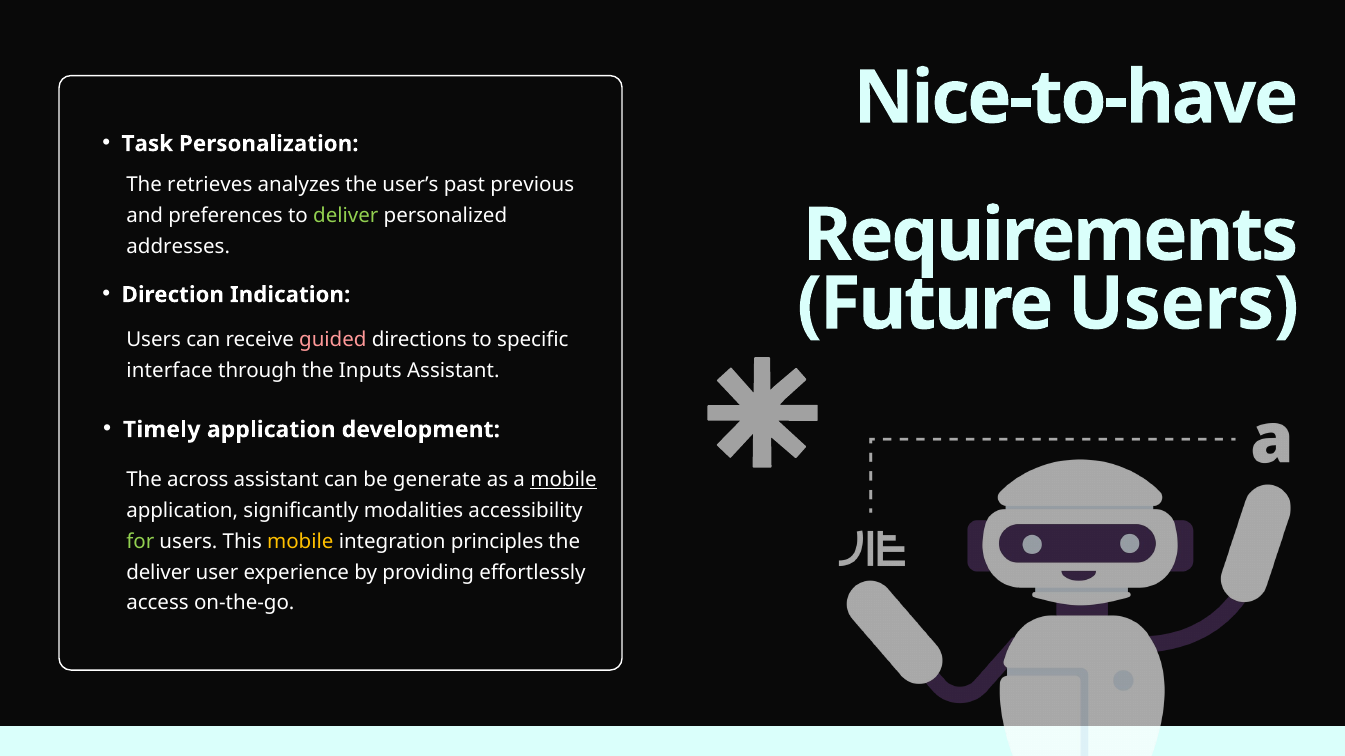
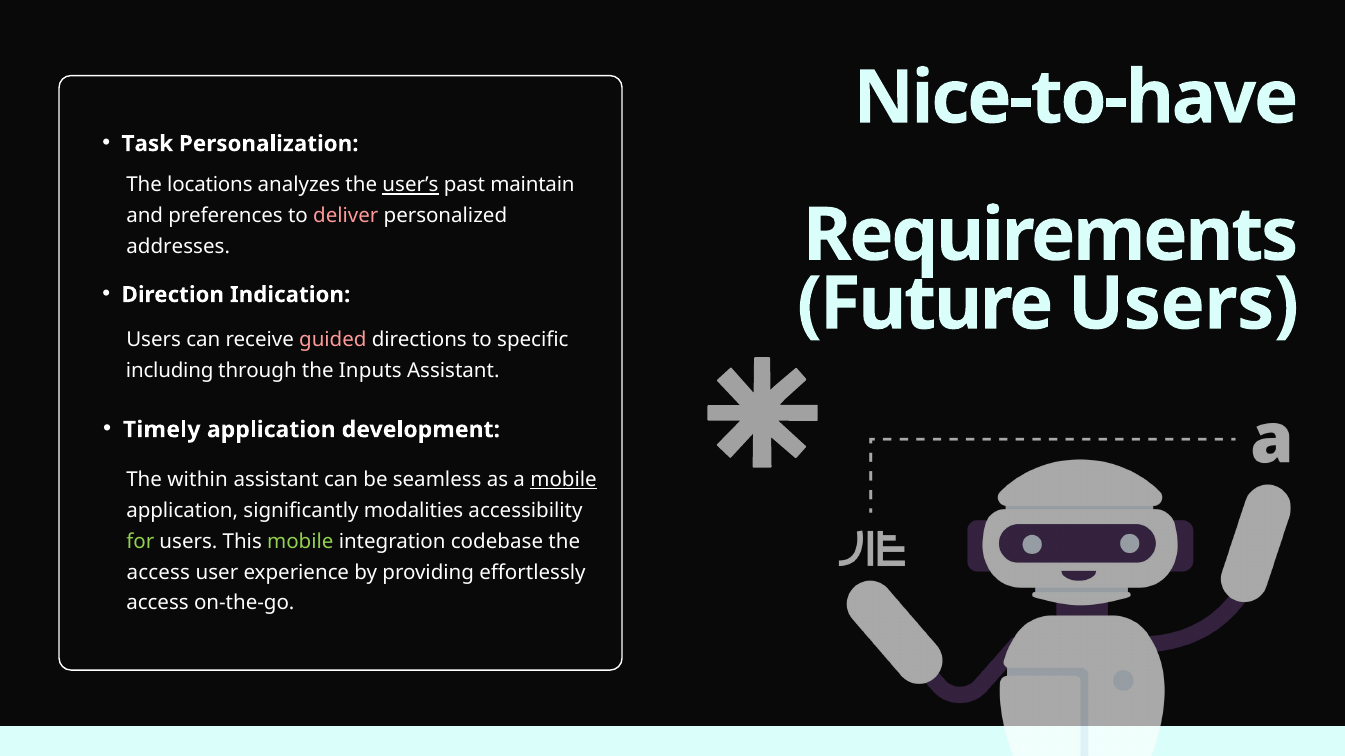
retrieves: retrieves -> locations (210, 185)
user’s underline: none -> present (410, 185)
previous: previous -> maintain (532, 185)
deliver colour: light green -> pink (346, 216)
interface: interface -> including (170, 371)
across: across -> within (198, 480)
generate: generate -> seamless (437, 480)
mobile colour: yellow -> light green (300, 542)
principles: principles -> codebase (497, 542)
deliver: deliver -> access (158, 573)
